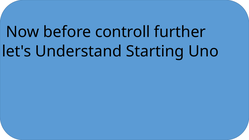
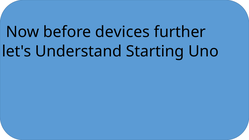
controll: controll -> devices (123, 32)
